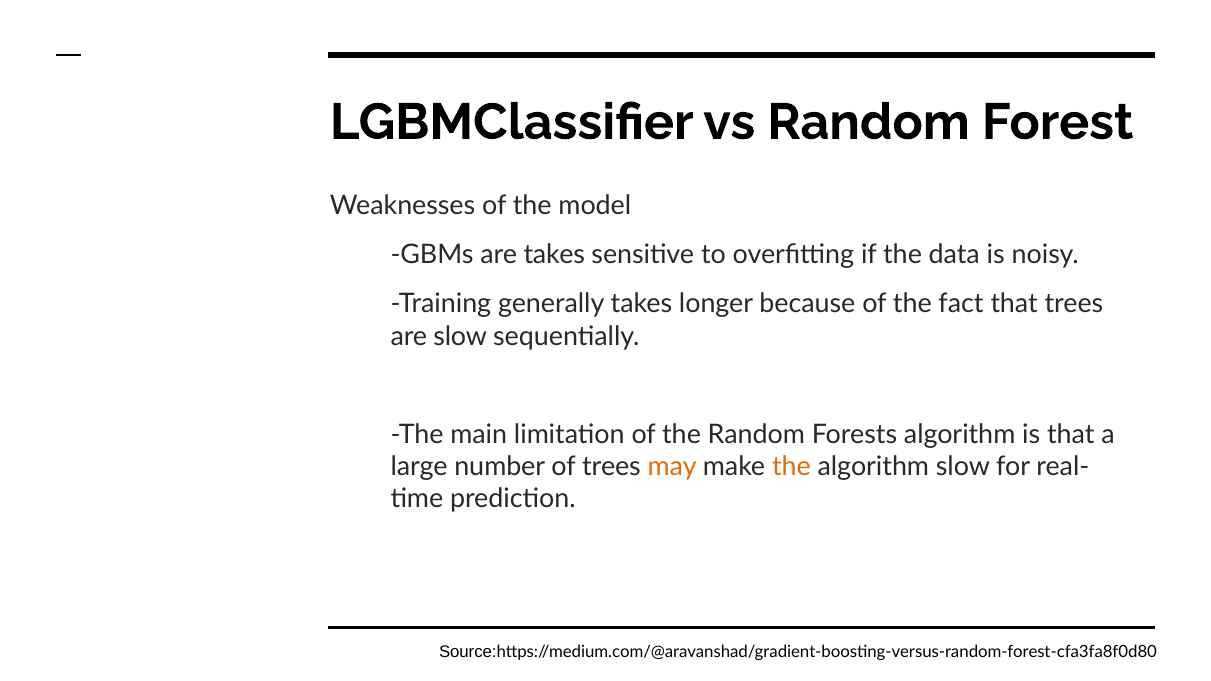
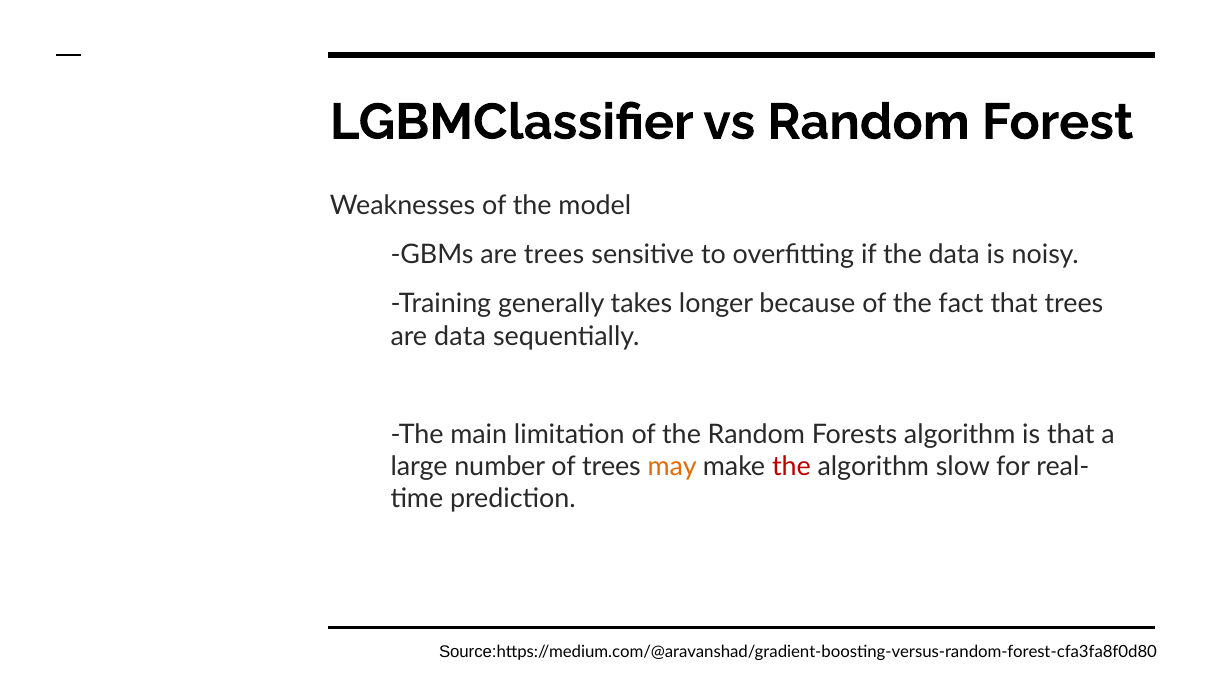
are takes: takes -> trees (554, 255)
are slow: slow -> data (460, 336)
the colour: orange -> red (792, 467)
